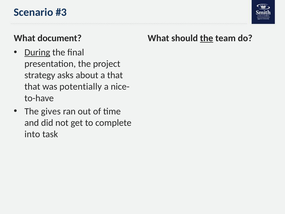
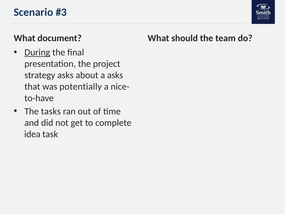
the underline: present -> none (207, 38)
a that: that -> asks (115, 75)
gives: gives -> tasks (51, 111)
into: into -> idea (32, 134)
